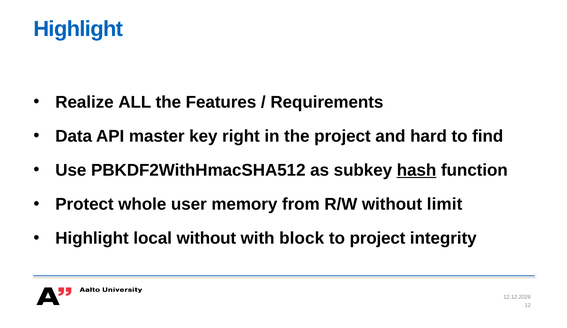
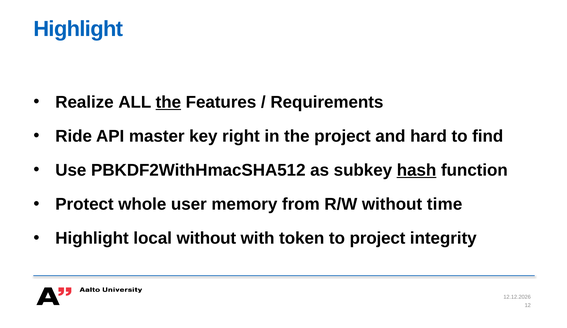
the underline: none -> present (168, 102)
Data: Data -> Ride (74, 136)
limit: limit -> time (445, 204)
block: block -> token (302, 238)
